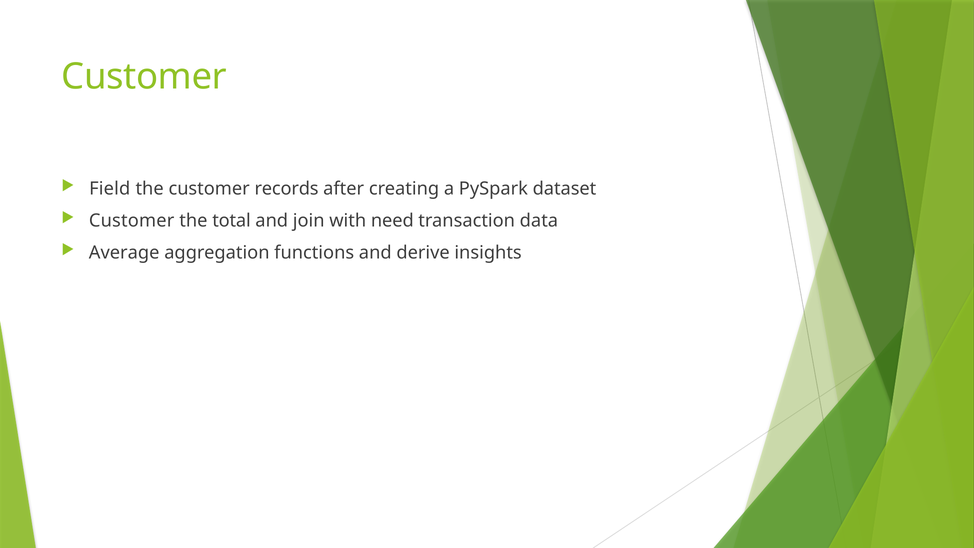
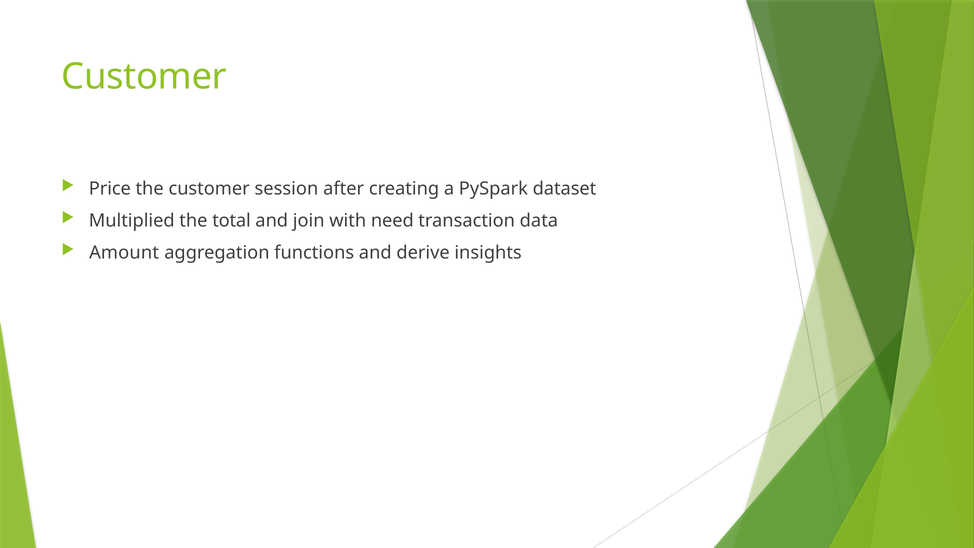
Field: Field -> Price (110, 189)
records: records -> session (286, 189)
Customer: Customer -> Multiplied (132, 221)
Average: Average -> Amount (124, 253)
